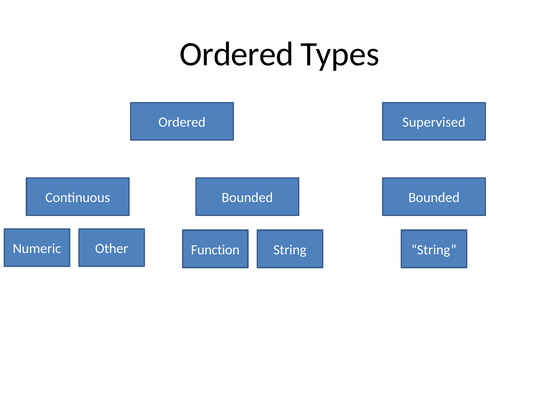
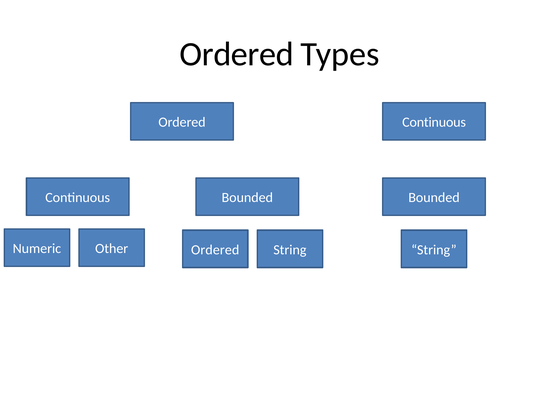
Supervised: Supervised -> Continuous (434, 122)
Function: Function -> Ordered (215, 250)
